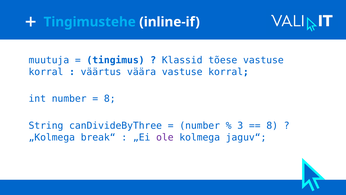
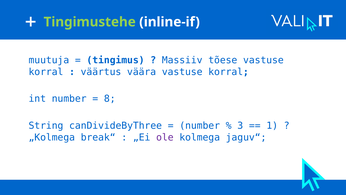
Tingimustehe colour: light blue -> light green (90, 22)
Klassid: Klassid -> Massiiv (182, 60)
8: 8 -> 1 (272, 126)
